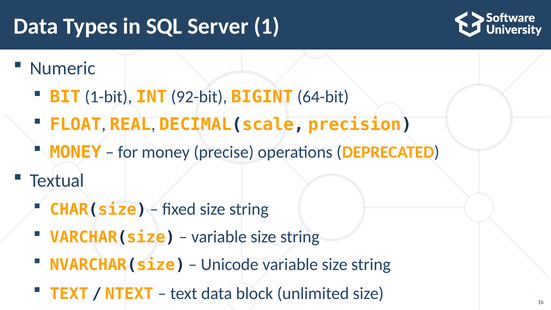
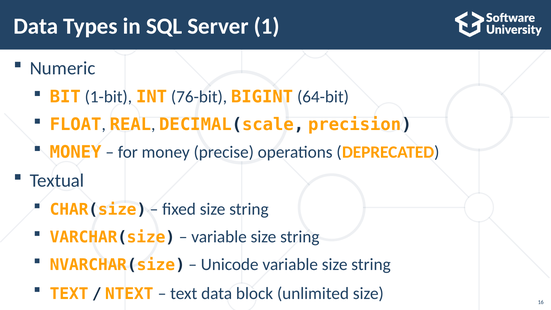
92-bit: 92-bit -> 76-bit (199, 97)
